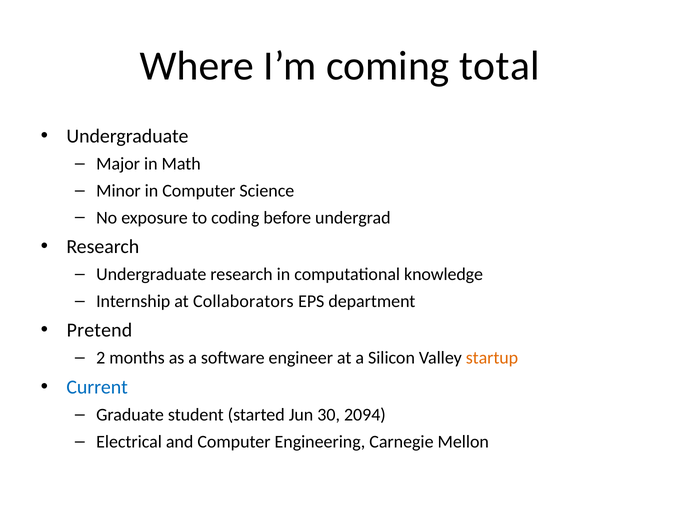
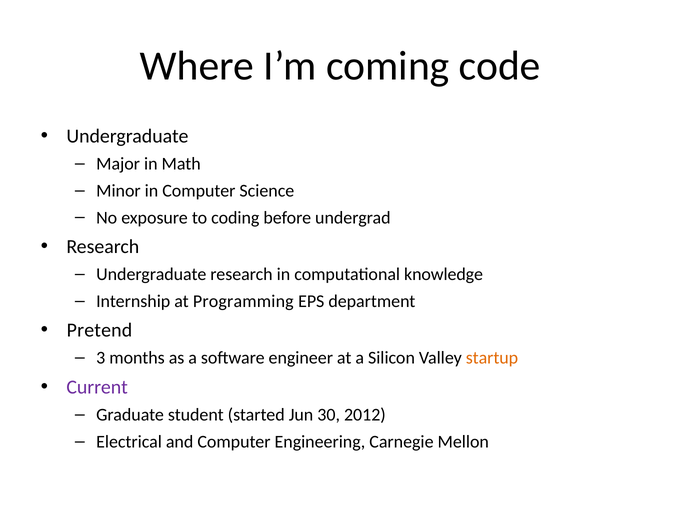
total: total -> code (500, 66)
Collaborators: Collaborators -> Programming (243, 301)
2: 2 -> 3 (101, 358)
Current colour: blue -> purple (97, 387)
2094: 2094 -> 2012 (365, 415)
